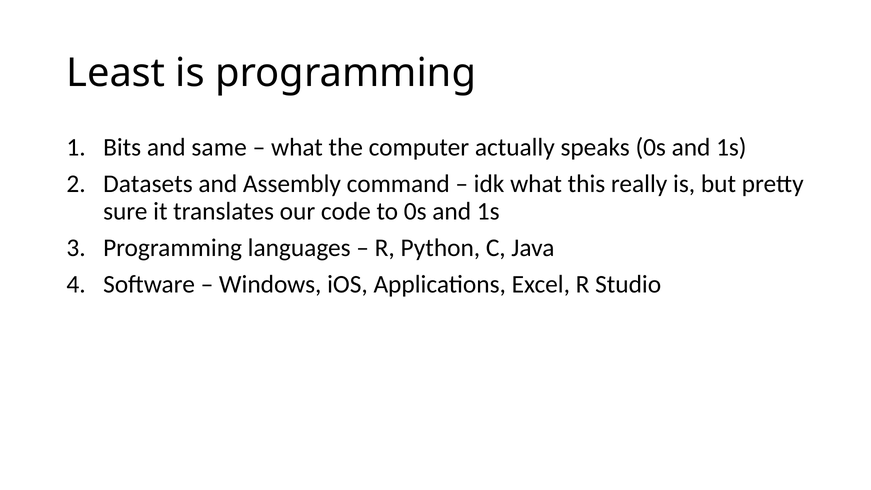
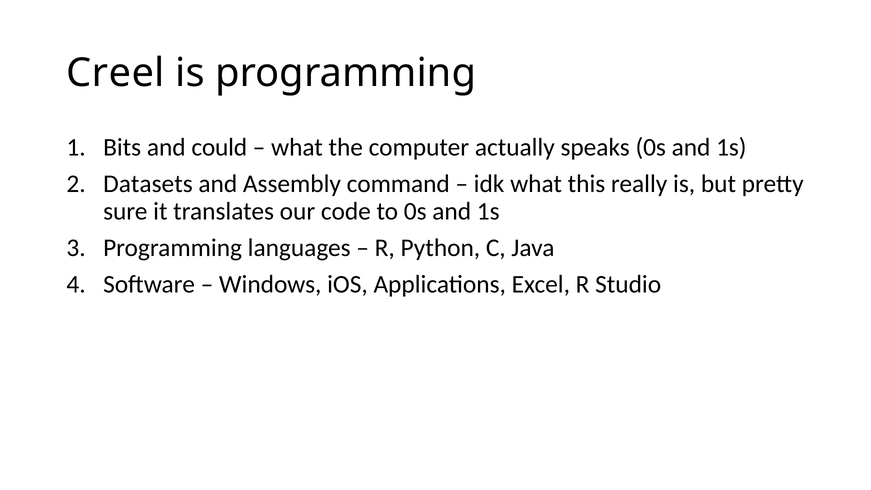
Least: Least -> Creel (116, 73)
same: same -> could (219, 147)
